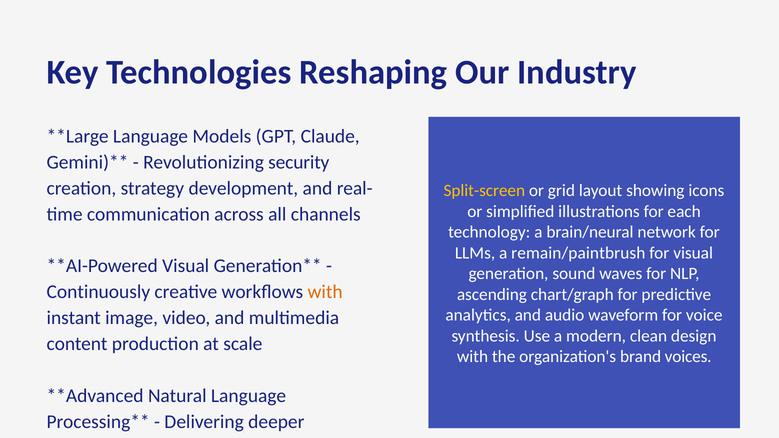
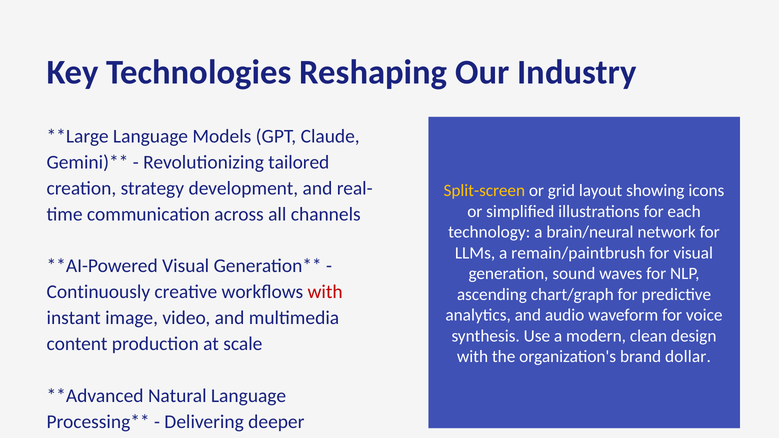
security: security -> tailored (299, 162)
with colour: orange -> red (325, 292)
brand voices: voices -> dollar (688, 357)
